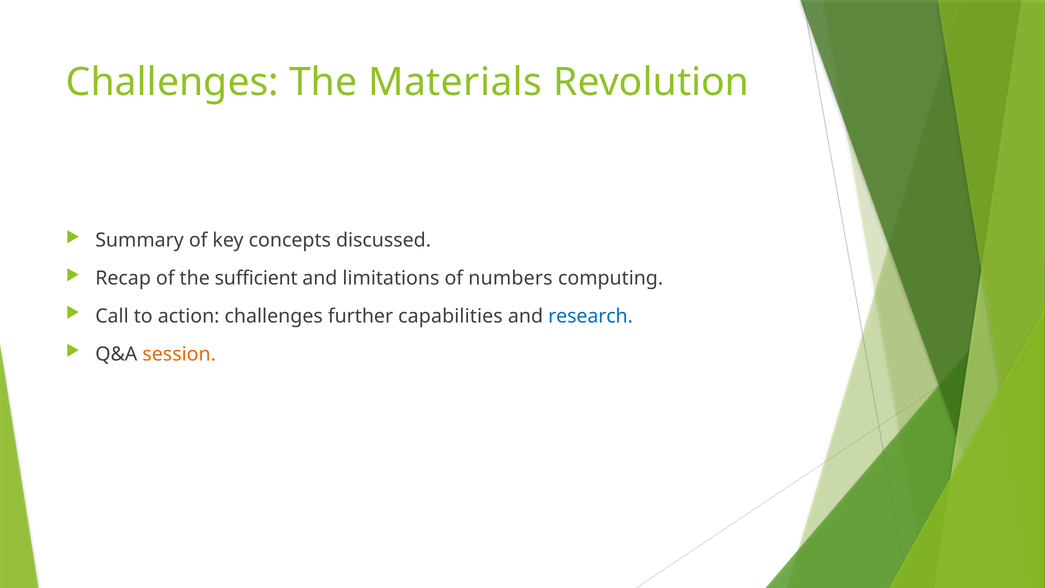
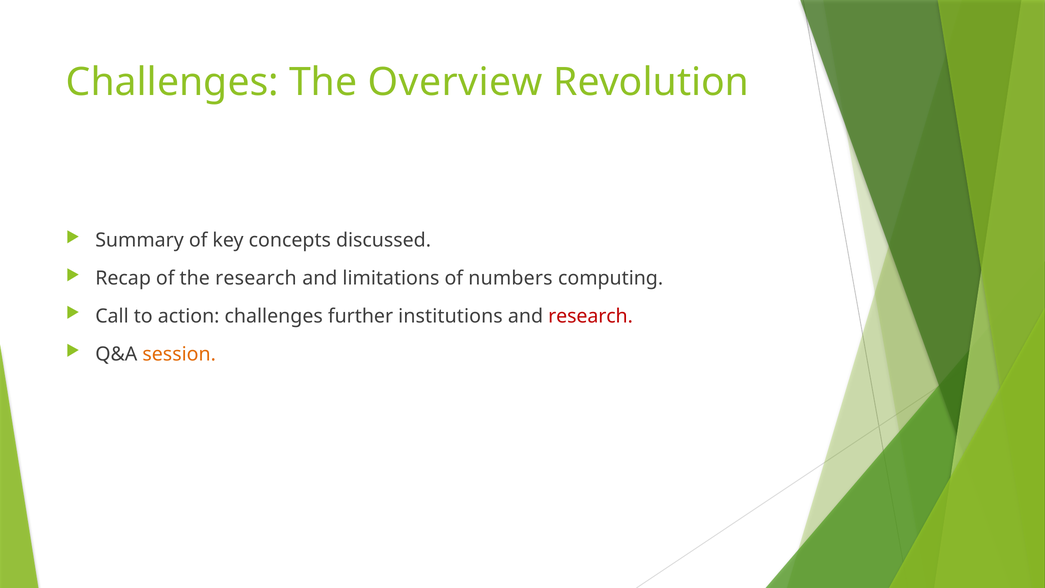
Materials: Materials -> Overview (455, 82)
the sufficient: sufficient -> research (256, 278)
capabilities: capabilities -> institutions (450, 316)
research colour: blue -> red (591, 316)
